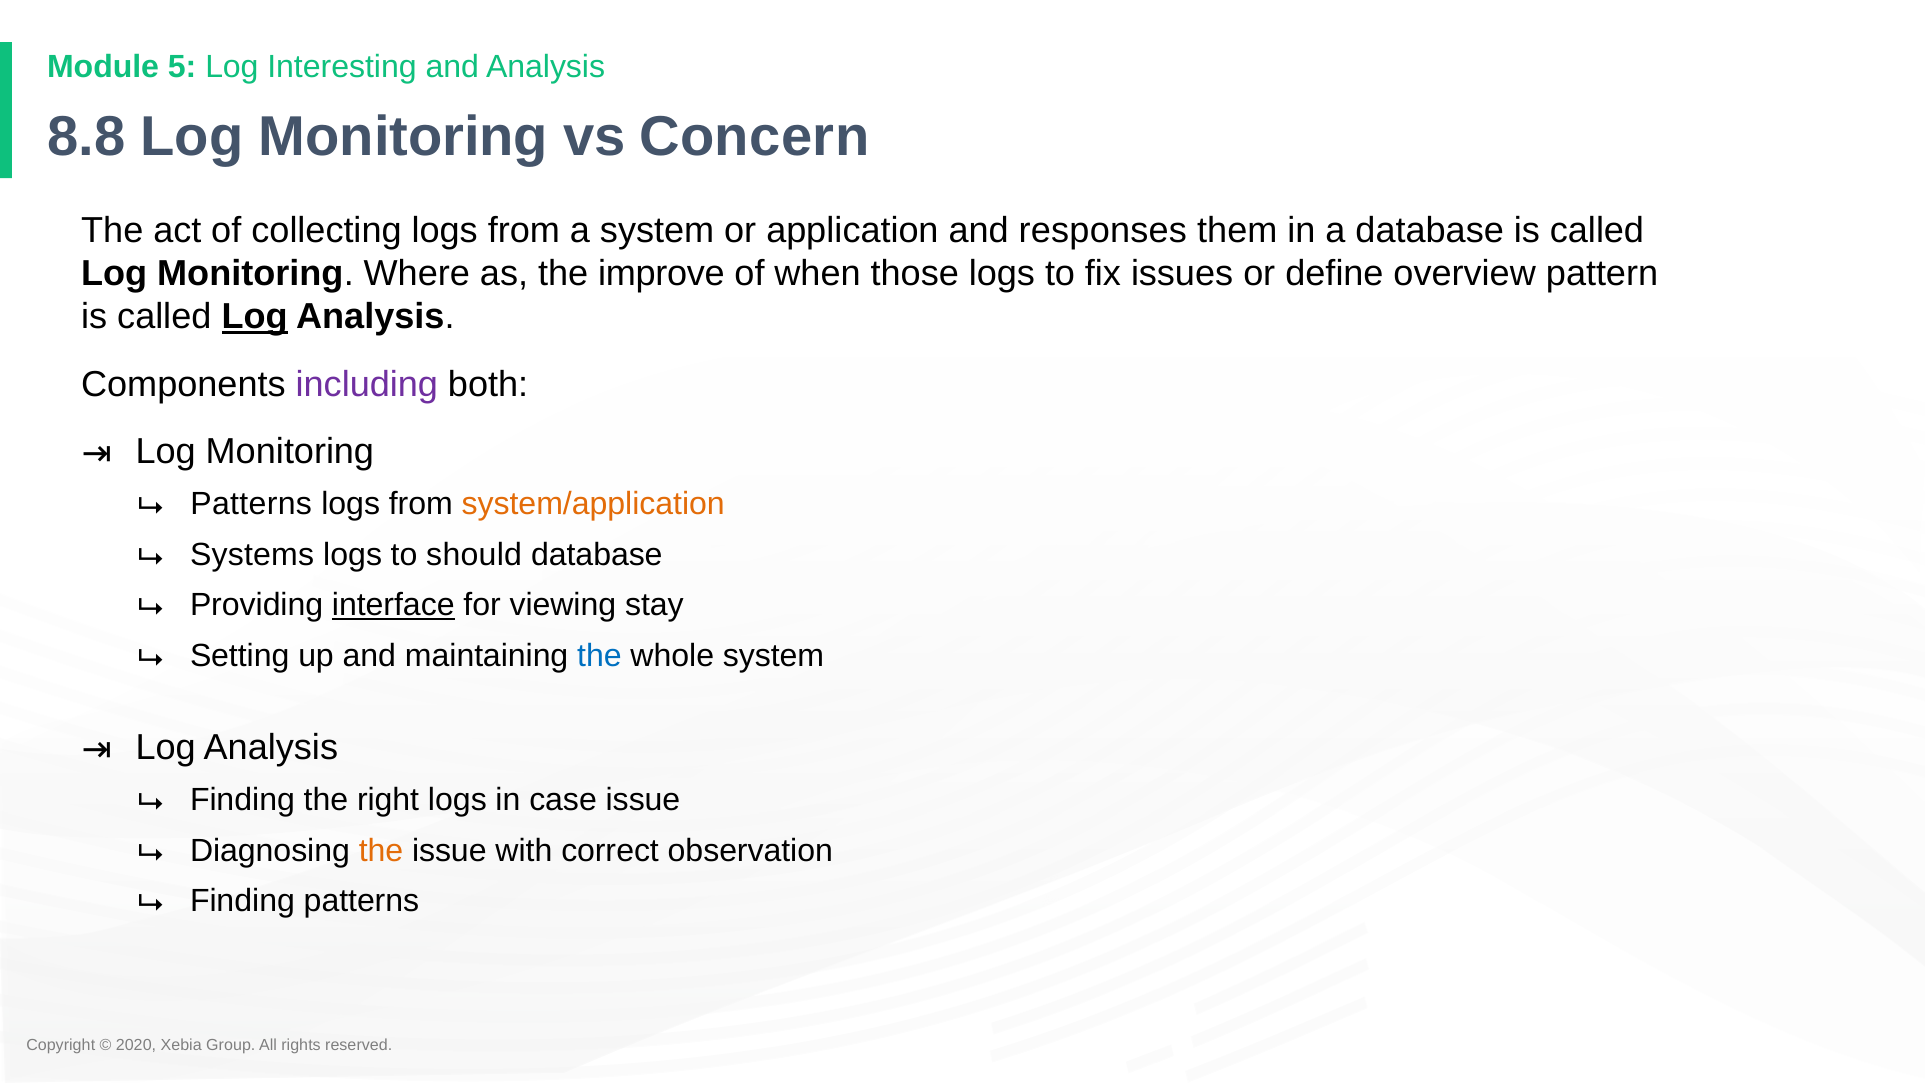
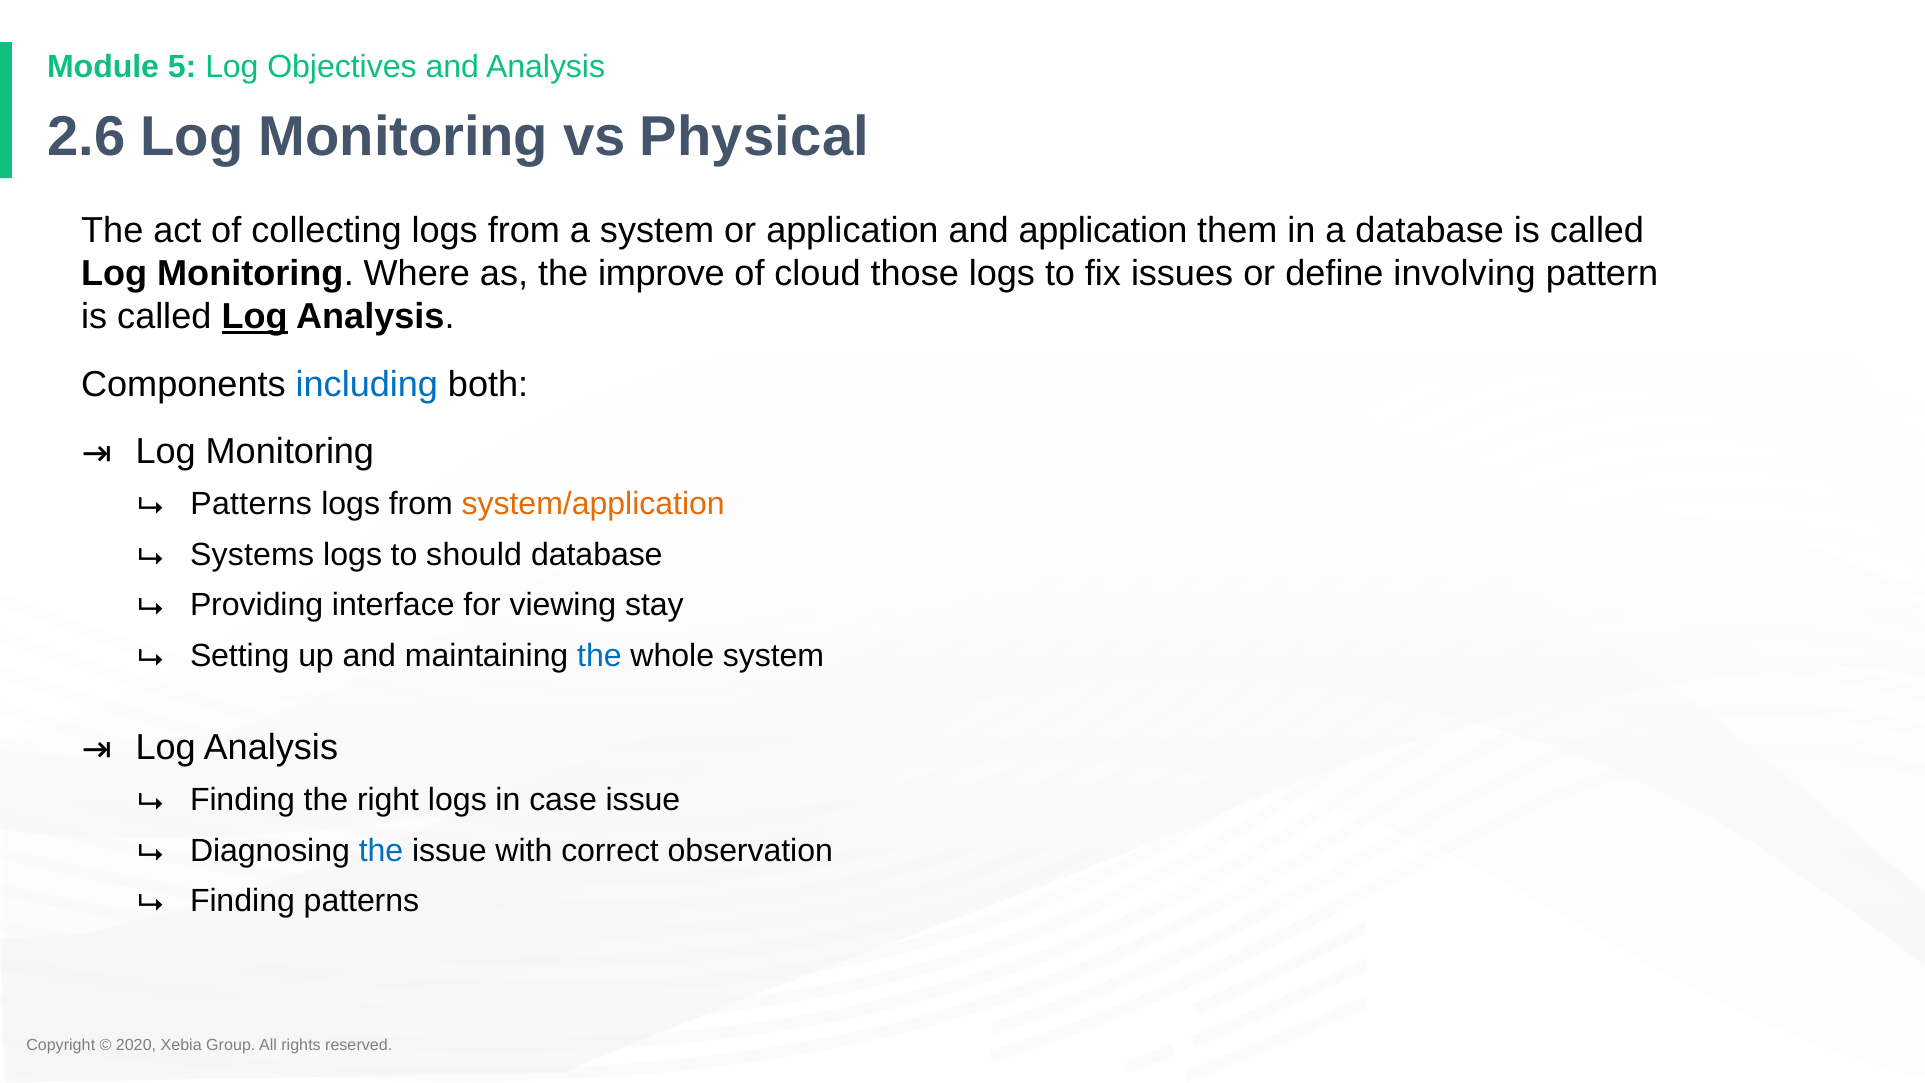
Interesting: Interesting -> Objectives (342, 67)
8.8: 8.8 -> 2.6 (86, 137)
Concern: Concern -> Physical (754, 137)
and responses: responses -> application (1103, 230)
when: when -> cloud (818, 274)
overview: overview -> involving (1465, 274)
including colour: purple -> blue (367, 384)
interface underline: present -> none (393, 605)
the colour: orange -> blue (381, 851)
